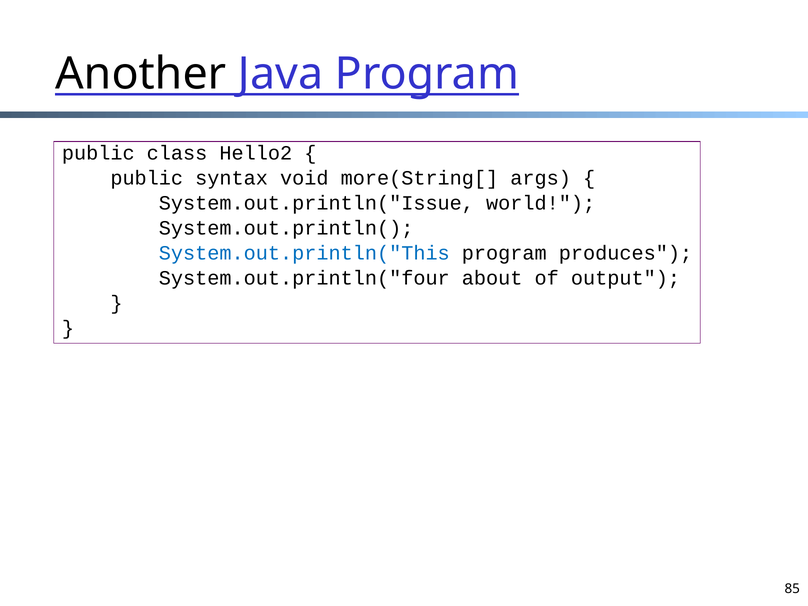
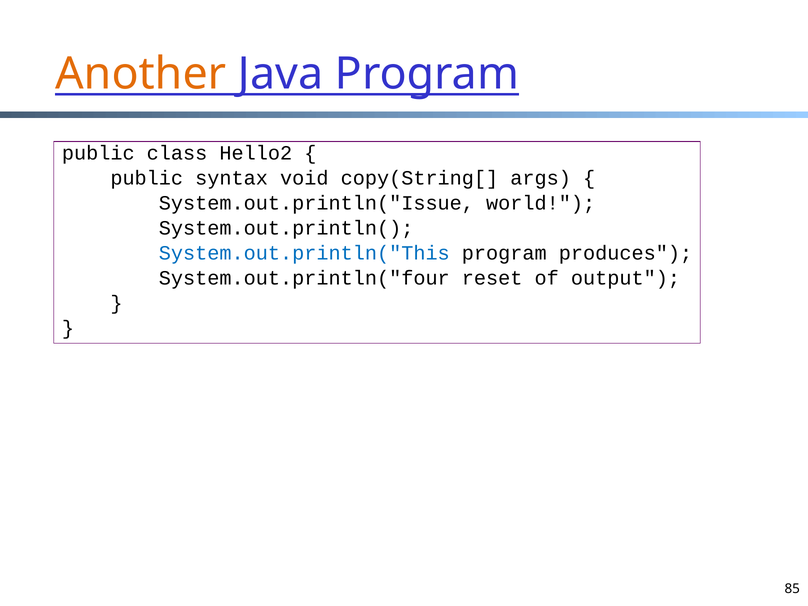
Another colour: black -> orange (141, 74)
more(String[: more(String[ -> copy(String[ (419, 178)
about: about -> reset (492, 278)
